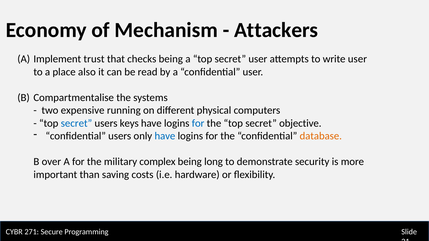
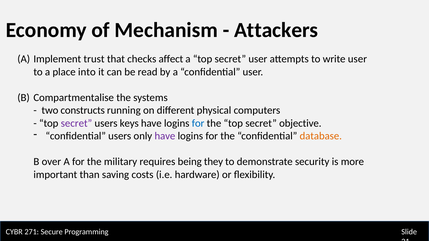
checks being: being -> affect (171, 59)
also: also -> into (87, 72)
expensive: expensive -> constructs (83, 111)
secret colour: blue -> purple (76, 123)
have colour: blue -> purple (165, 136)
complex: complex -> requires (157, 162)
long: long -> they (214, 162)
